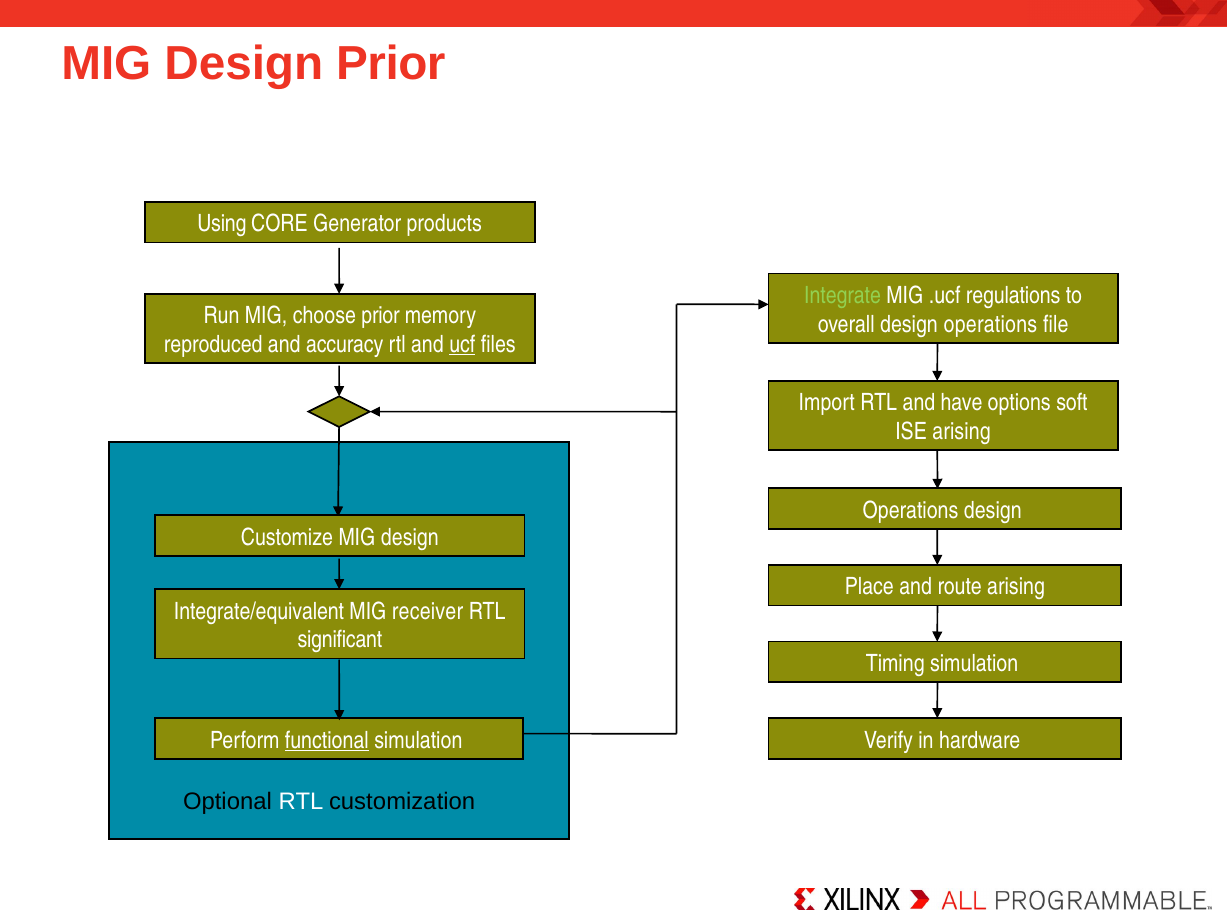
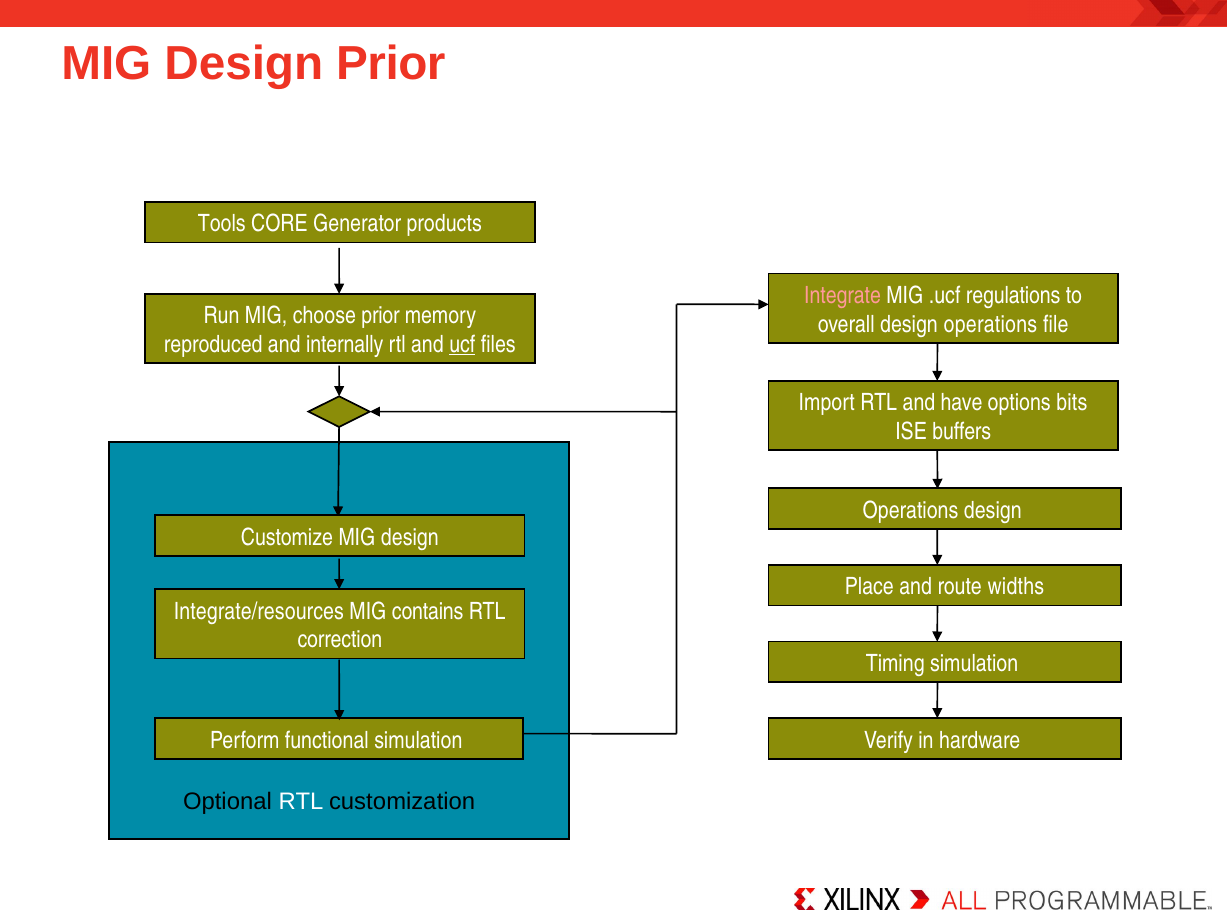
Using: Using -> Tools (222, 224)
Integrate colour: light green -> pink (843, 296)
accuracy: accuracy -> internally (345, 345)
soft: soft -> bits (1072, 403)
ISE arising: arising -> buffers (962, 432)
route arising: arising -> widths (1016, 587)
Integrate/equivalent: Integrate/equivalent -> Integrate/resources (259, 611)
receiver: receiver -> contains (428, 611)
significant: significant -> correction (340, 640)
functional underline: present -> none (327, 741)
